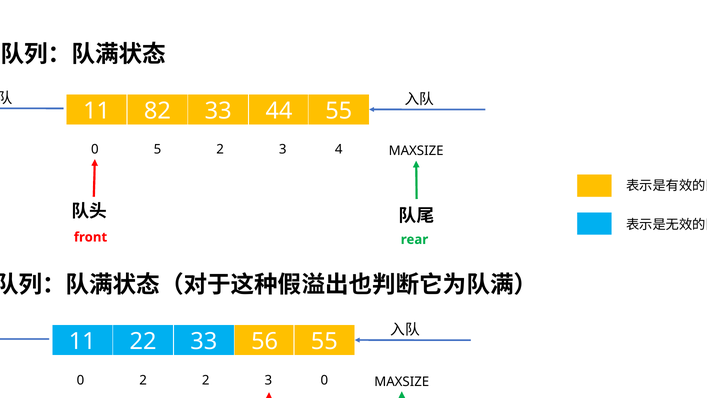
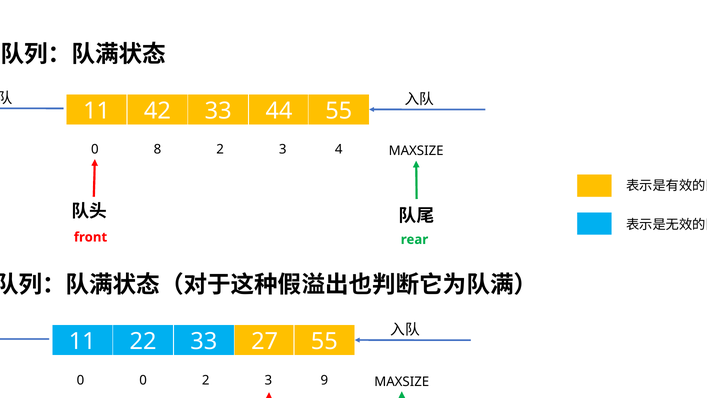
82: 82 -> 42 (157, 111)
5: 5 -> 8 (157, 149)
56: 56 -> 27 (265, 341)
0 2: 2 -> 0 (143, 380)
3 0: 0 -> 9 (324, 380)
